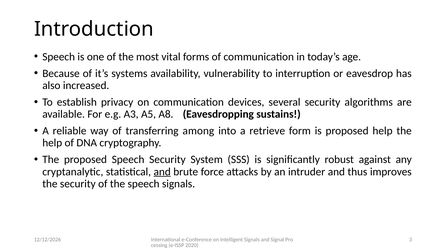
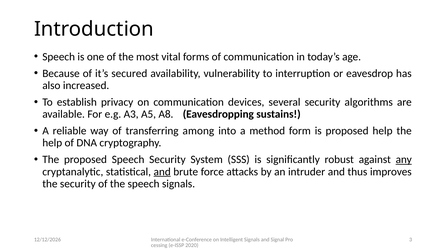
systems: systems -> secured (129, 73)
retrieve: retrieve -> method (267, 131)
any underline: none -> present (404, 160)
